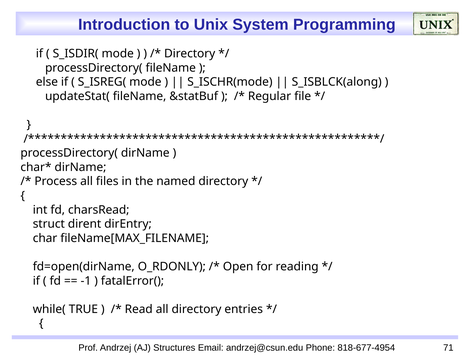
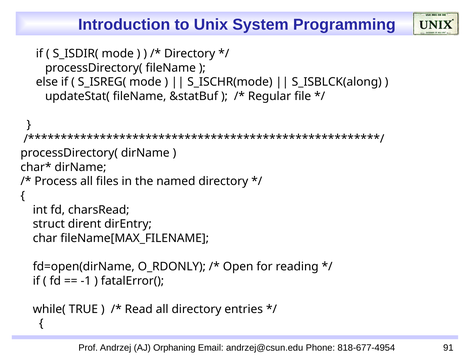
Structures: Structures -> Orphaning (174, 348)
71: 71 -> 91 (448, 348)
